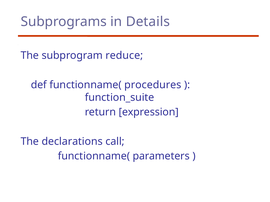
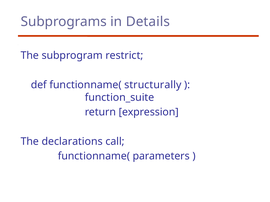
reduce: reduce -> restrict (124, 56)
procedures: procedures -> structurally (153, 85)
